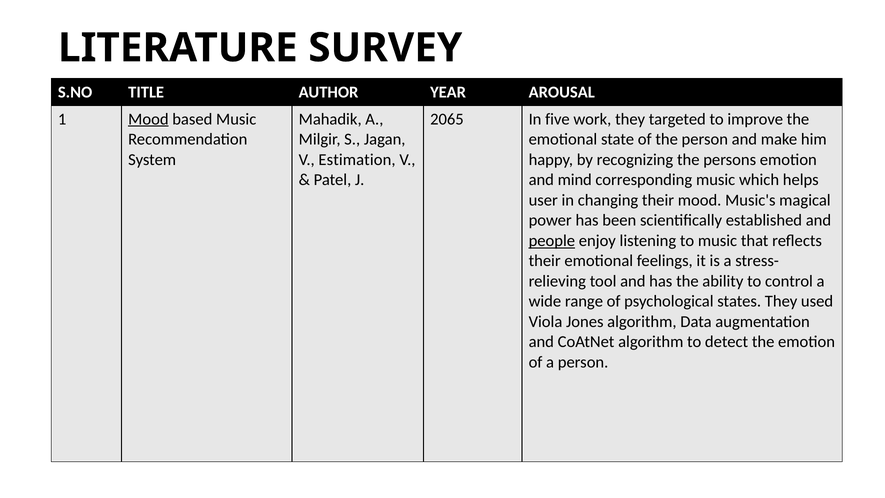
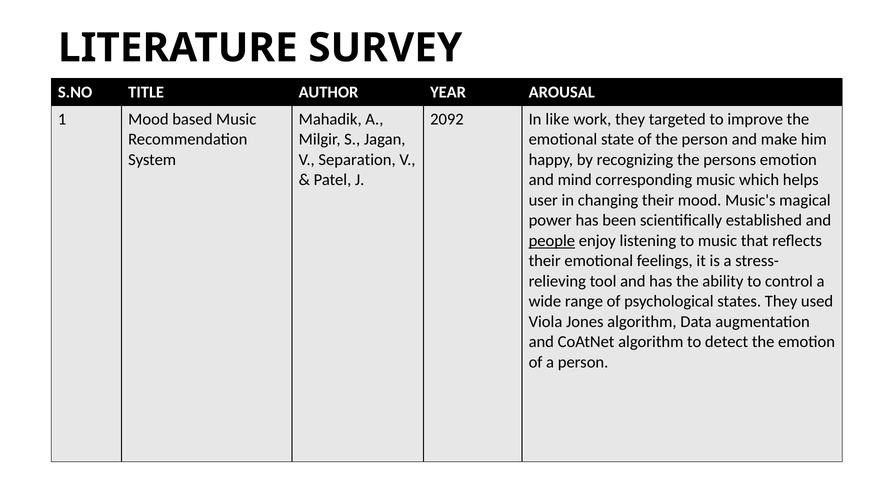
Mood underline: present -> none (148, 119)
2065: 2065 -> 2092 (447, 119)
five: five -> like (557, 119)
Estimation: Estimation -> Separation (357, 160)
